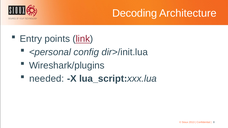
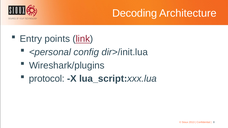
needed: needed -> protocol (47, 79)
